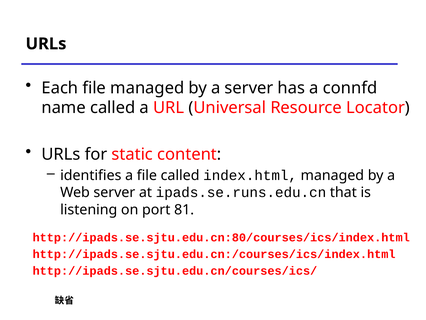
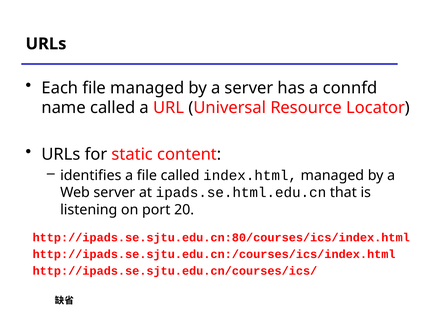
ipads.se.runs.edu.cn: ipads.se.runs.edu.cn -> ipads.se.html.edu.cn (241, 192)
81: 81 -> 20 (184, 209)
